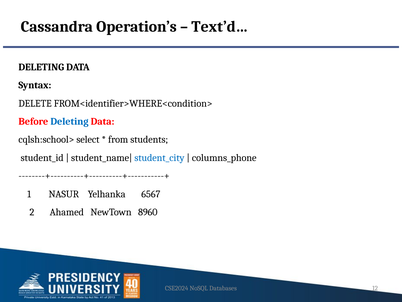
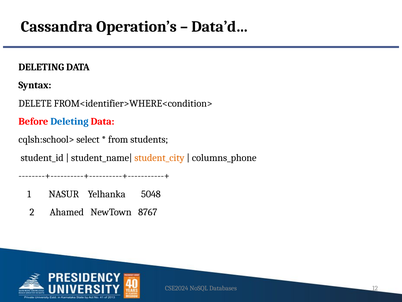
Text’d…: Text’d… -> Data’d… (220, 27)
student_city colour: blue -> orange (159, 158)
6567: 6567 -> 5048 (151, 194)
8960: 8960 -> 8767 (148, 212)
